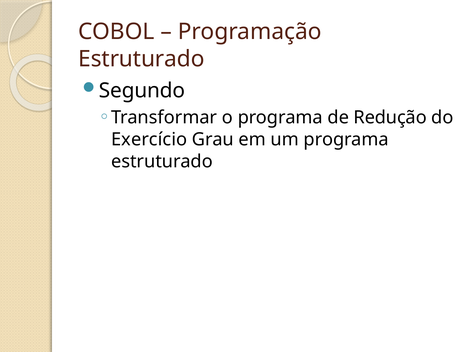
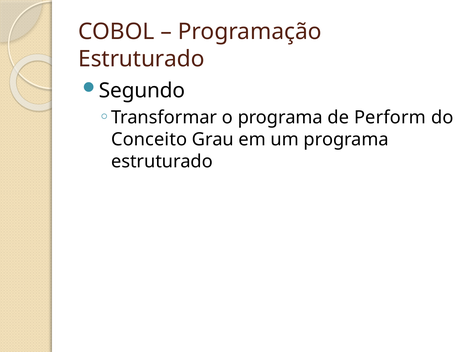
Redução: Redução -> Perform (390, 117)
Exercício: Exercício -> Conceito (149, 139)
